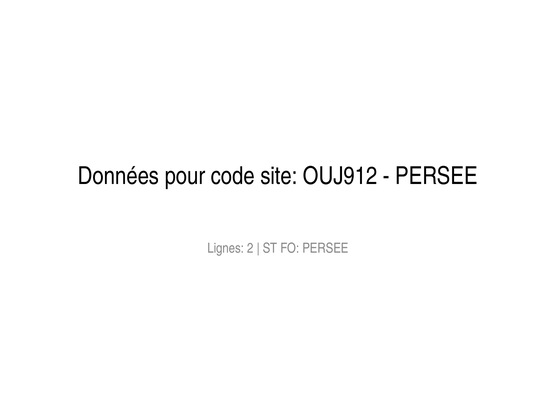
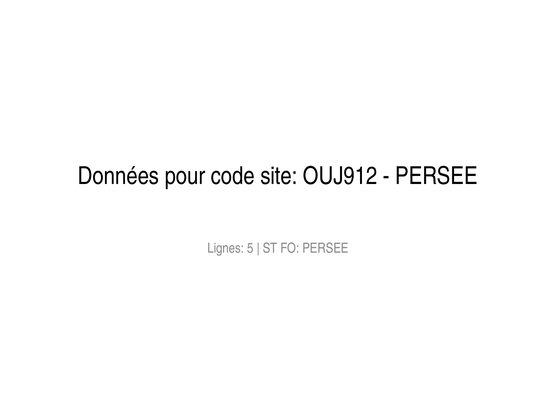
2: 2 -> 5 (250, 248)
